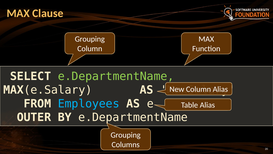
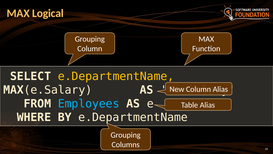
Clause: Clause -> Logical (48, 13)
e.DepartmentName colour: light green -> yellow (116, 76)
OUTER: OUTER -> WHERE (34, 117)
